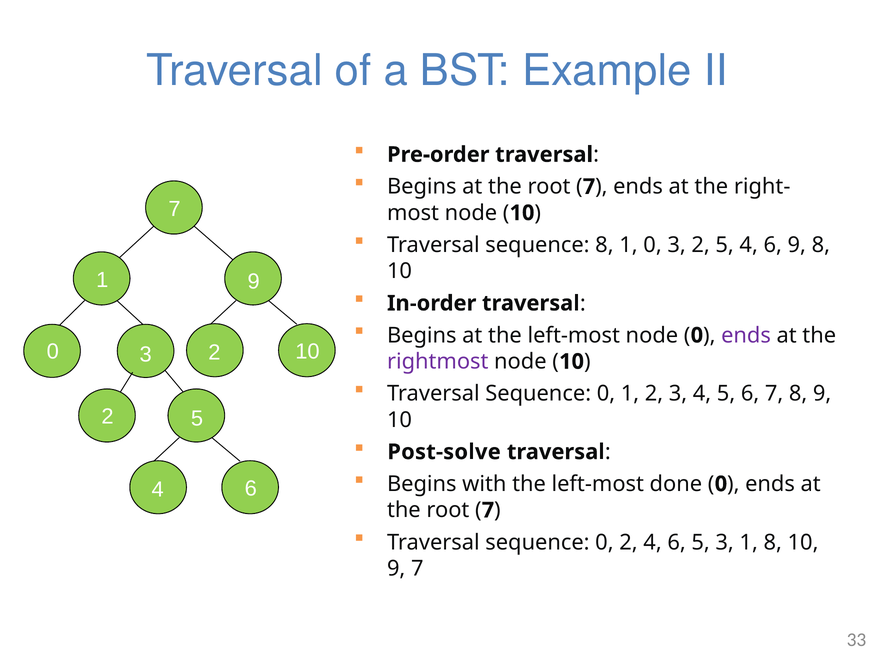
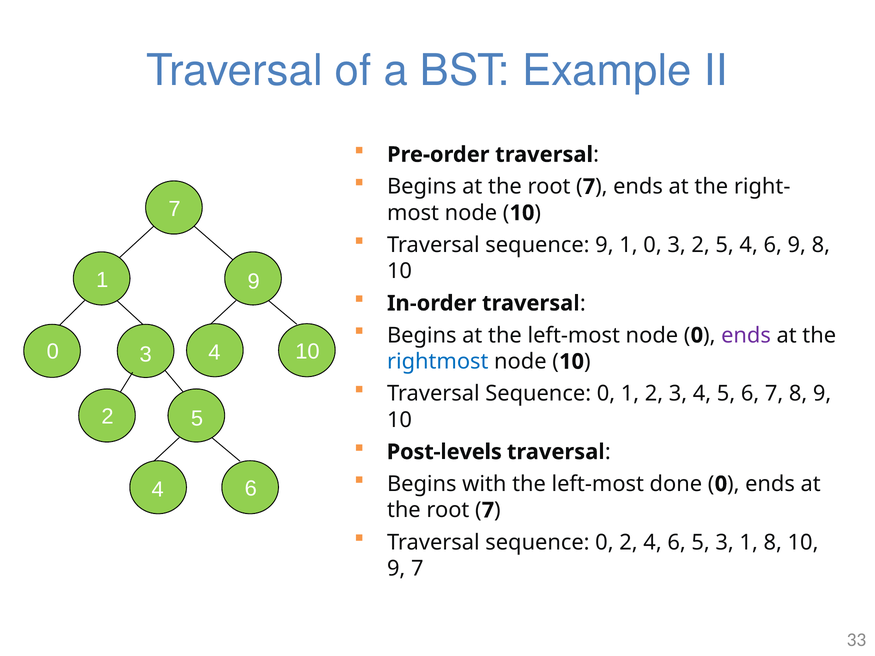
sequence 8: 8 -> 9 (604, 245)
2: 2 -> 4 (214, 353)
rightmost colour: purple -> blue (438, 362)
Post-solve: Post-solve -> Post-levels (444, 452)
